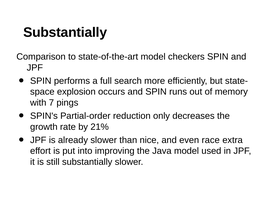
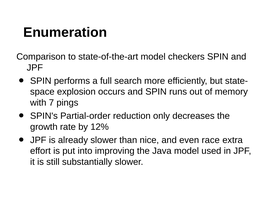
Substantially: Substantially -> Enumeration (65, 32)
21%: 21% -> 12% (100, 127)
